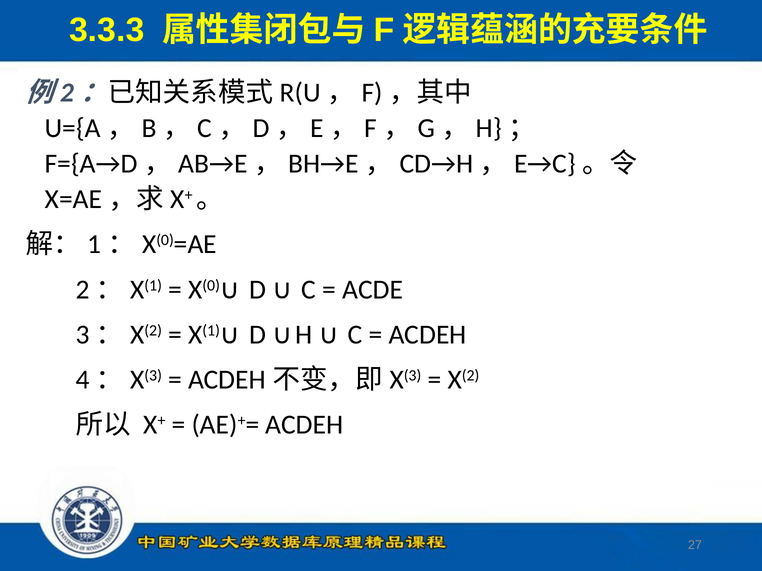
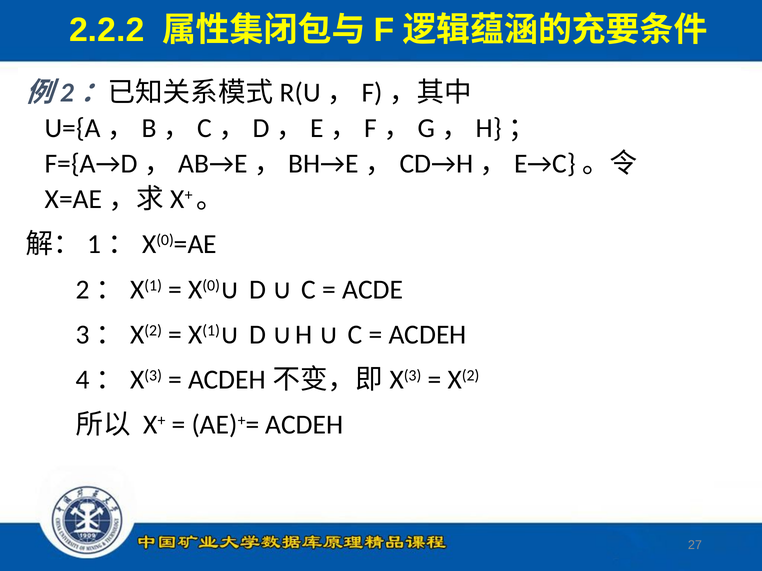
3.3.3: 3.3.3 -> 2.2.2 (107, 30)
